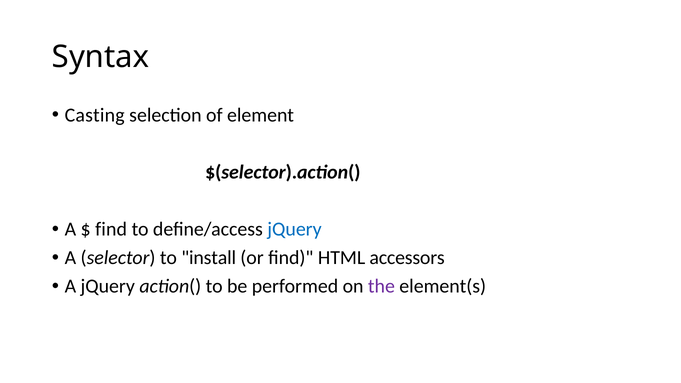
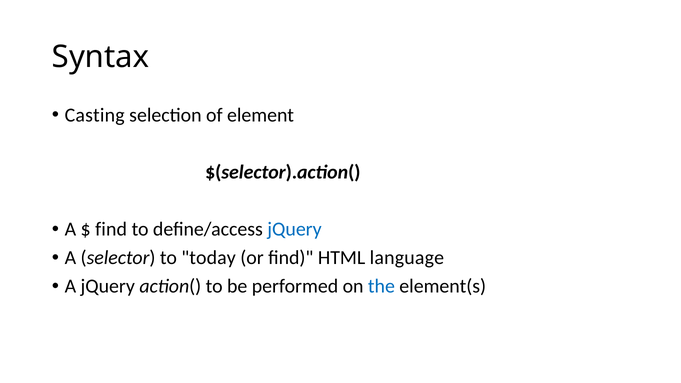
install: install -> today (209, 258)
accessors: accessors -> language (407, 258)
the colour: purple -> blue (381, 286)
